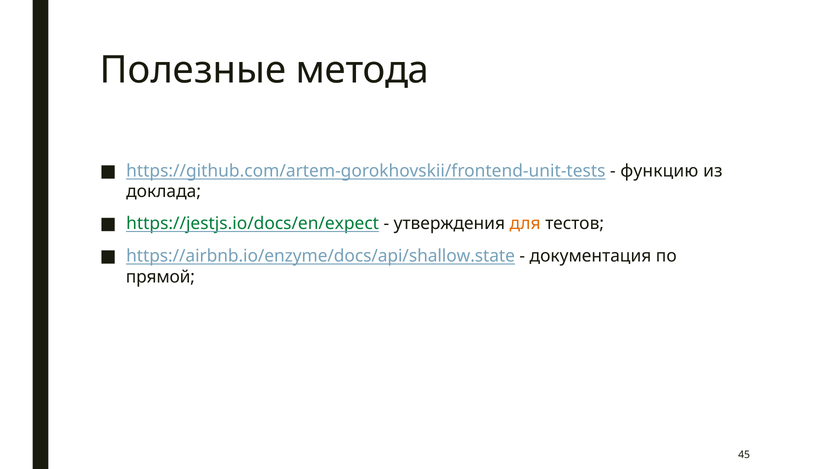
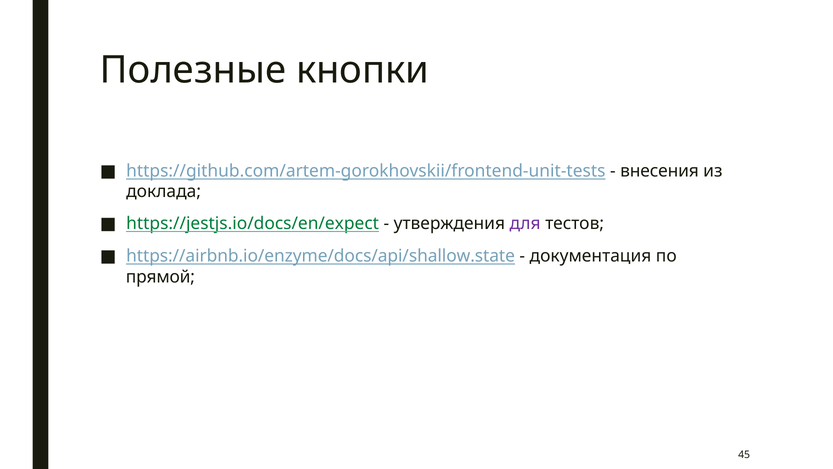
метода: метода -> кнопки (362, 70)
функцию: функцию -> внесения (660, 171)
для colour: orange -> purple (525, 223)
